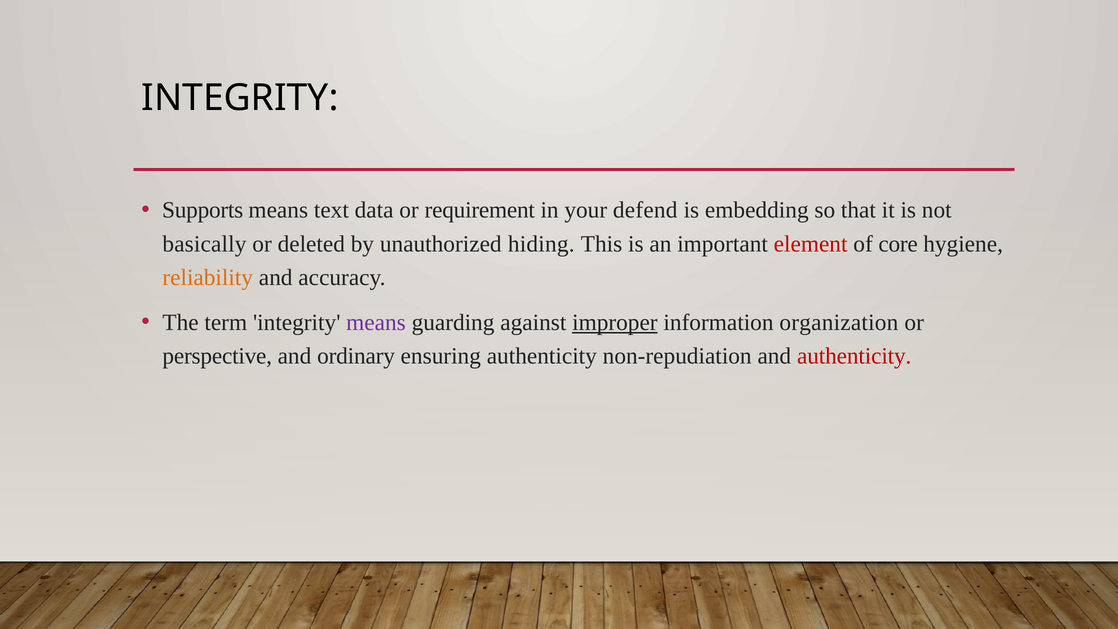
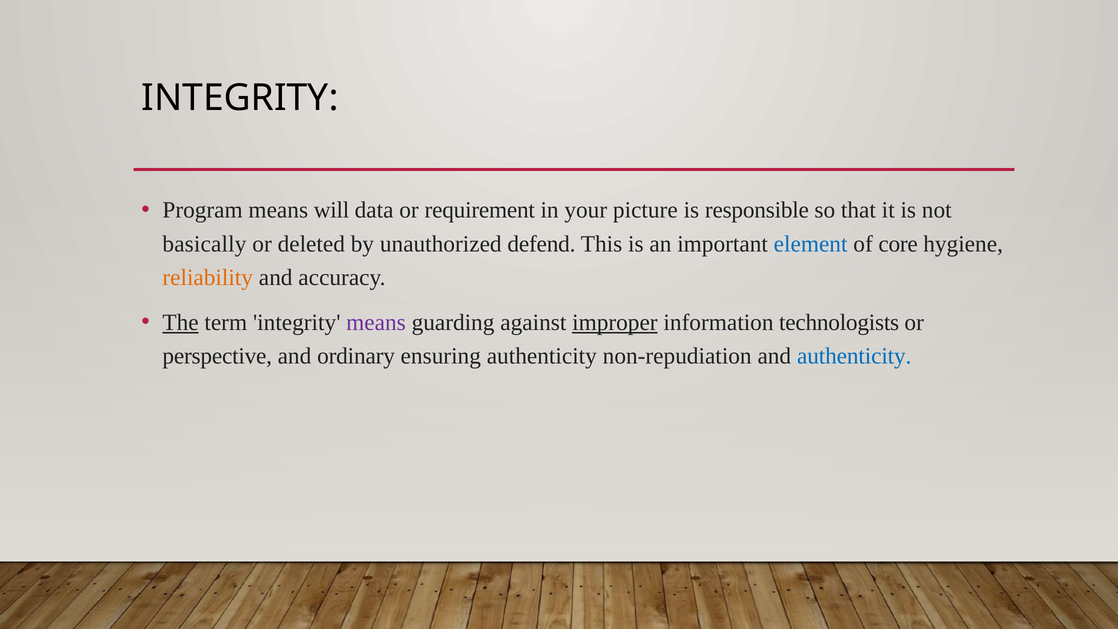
Supports: Supports -> Program (203, 210)
text: text -> will (332, 210)
defend: defend -> picture (645, 210)
embedding: embedding -> responsible (757, 210)
hiding: hiding -> defend (541, 244)
element colour: red -> blue (811, 244)
The underline: none -> present (181, 322)
organization: organization -> technologists (839, 322)
authenticity colour: red -> blue (854, 356)
